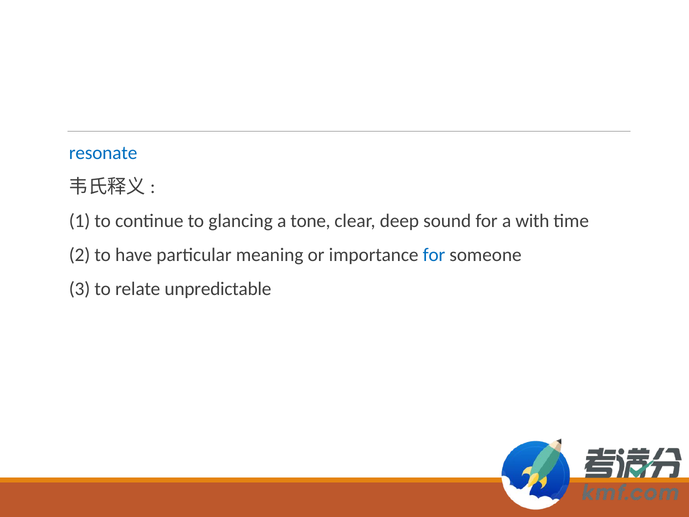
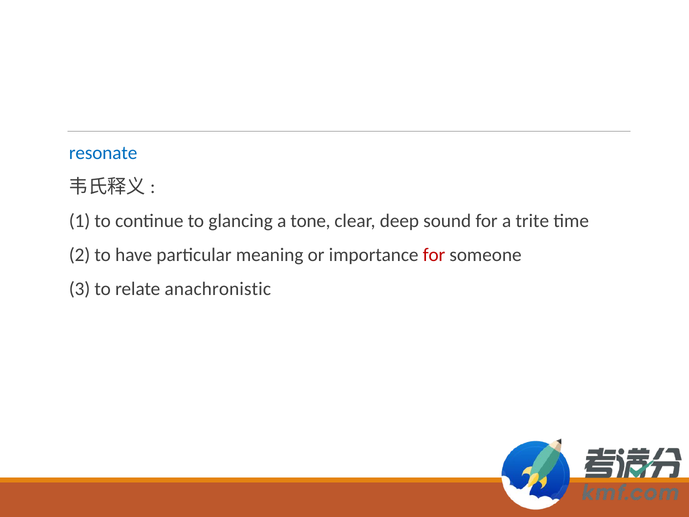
with: with -> trite (532, 221)
for colour: blue -> red (434, 255)
unpredictable: unpredictable -> anachronistic (218, 289)
